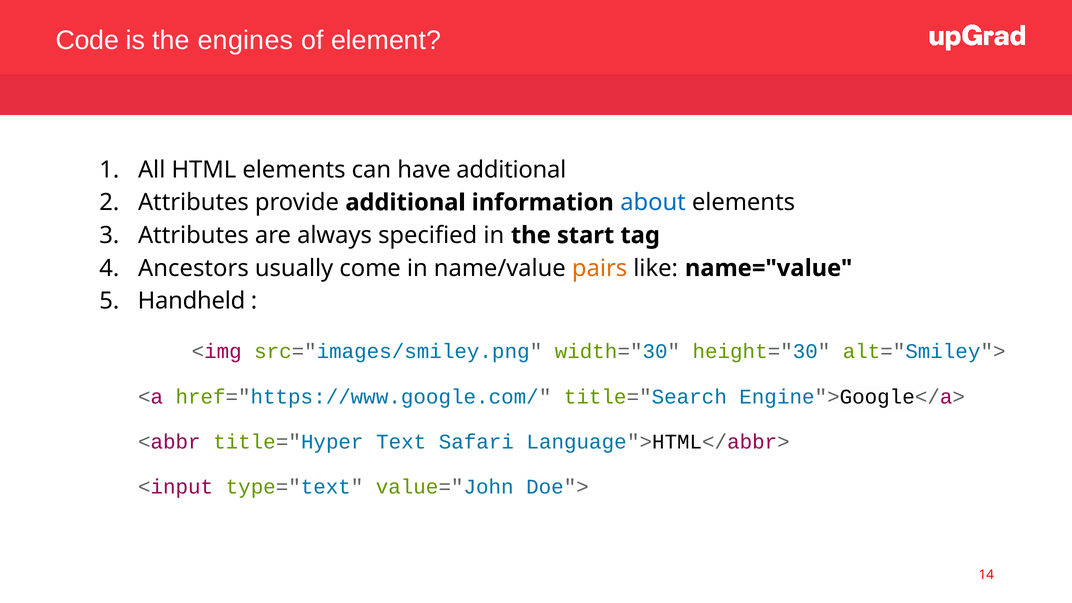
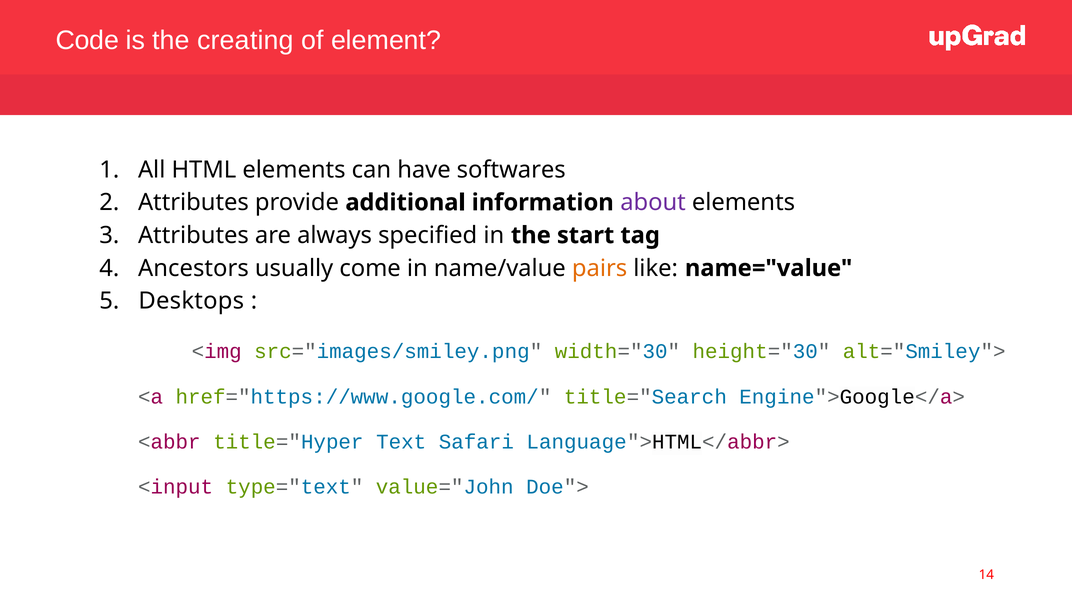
engines: engines -> creating (245, 40)
have additional: additional -> softwares (511, 170)
about colour: blue -> purple (653, 202)
Handheld: Handheld -> Desktops (191, 301)
